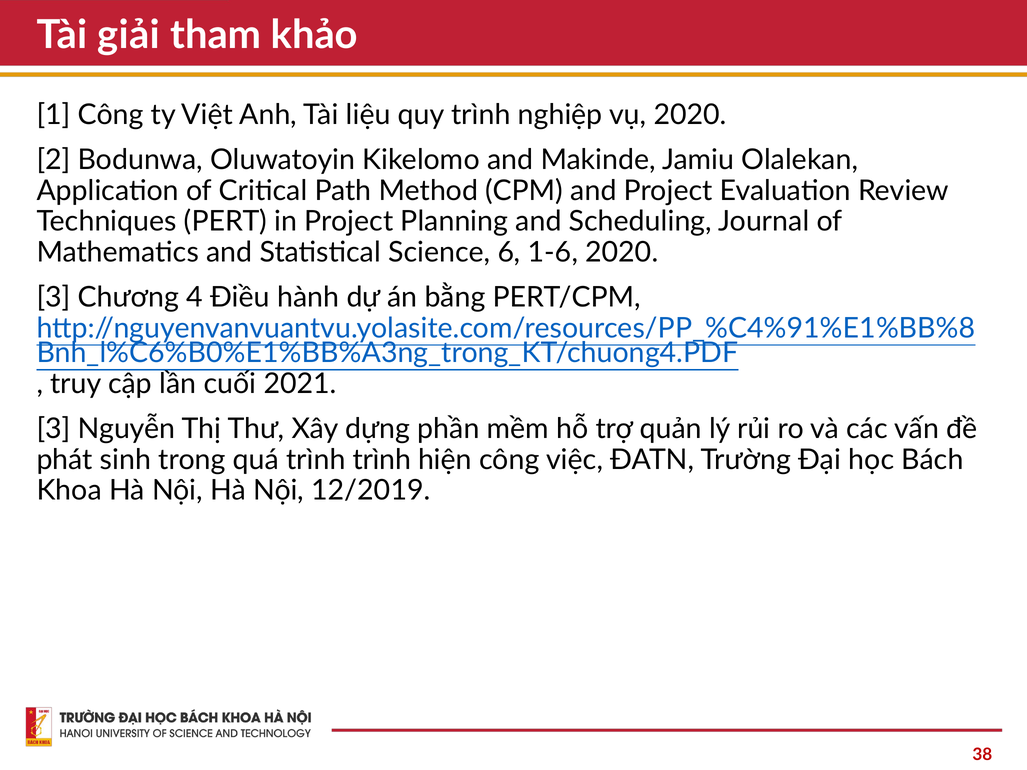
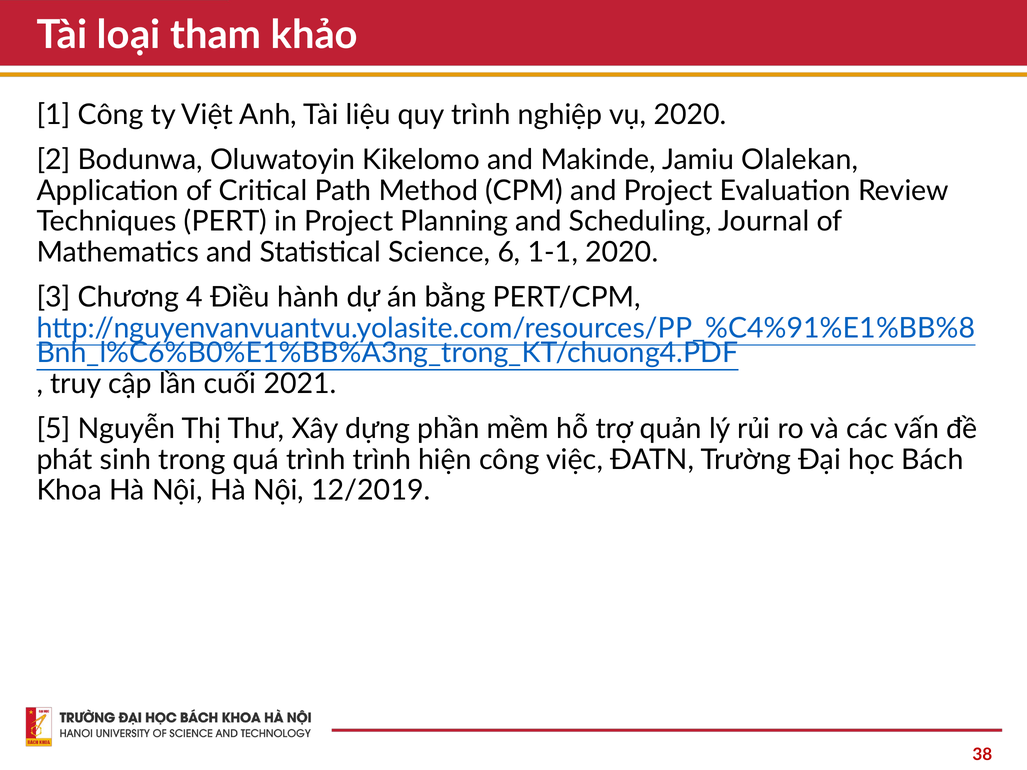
giải: giải -> loại (129, 35)
1-6: 1-6 -> 1-1 (553, 252)
3: 3 -> 5 (53, 429)
